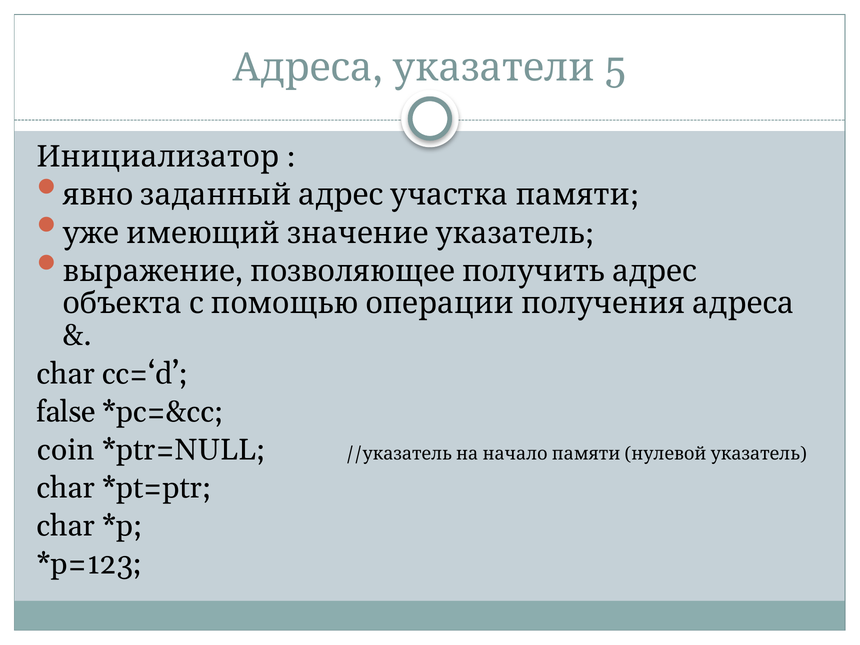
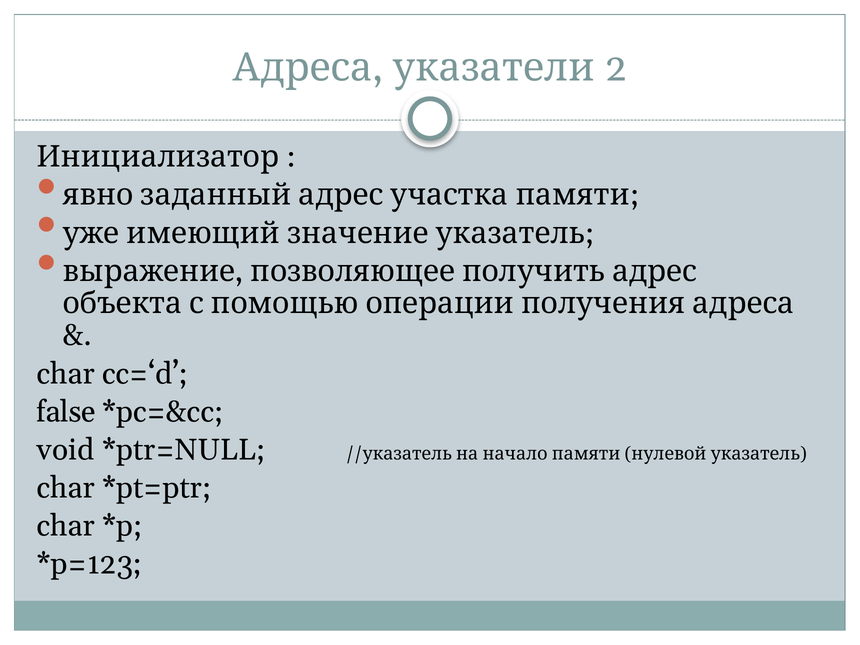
5: 5 -> 2 (616, 68)
coin: coin -> void (66, 450)
